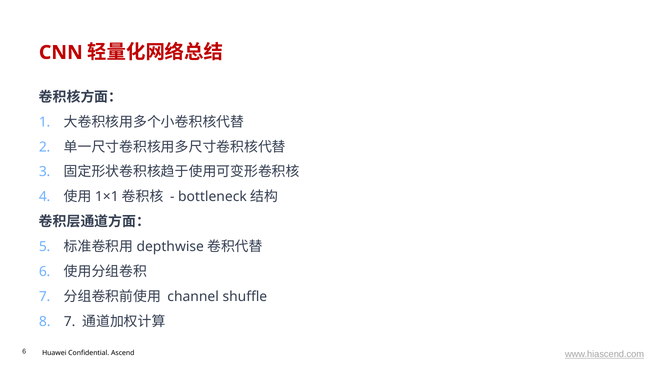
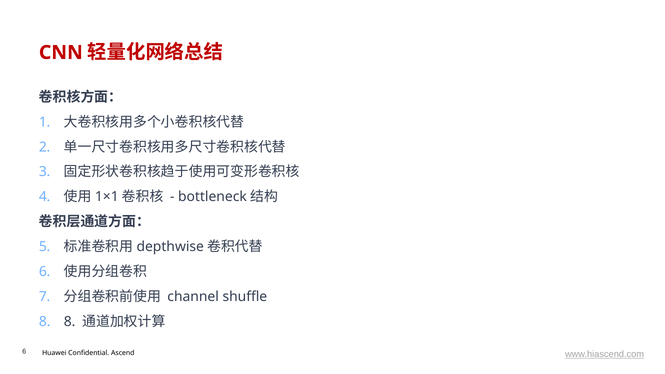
7: 7 -> 8 (70, 321)
